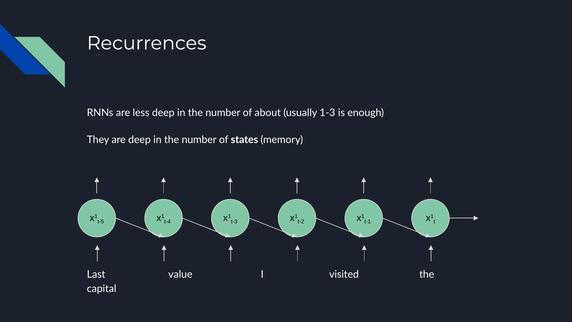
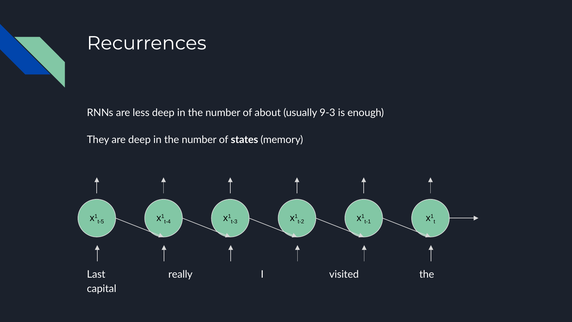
1-3: 1-3 -> 9-3 (327, 113)
value: value -> really (180, 274)
